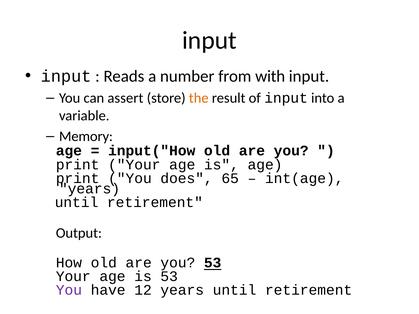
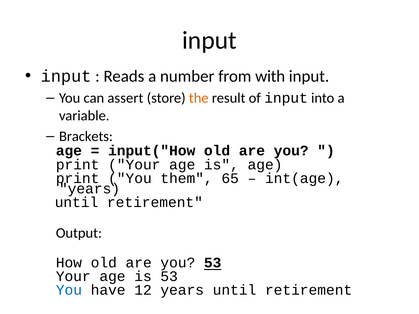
Memory: Memory -> Brackets (86, 136)
does: does -> them (187, 178)
You colour: purple -> blue (69, 290)
